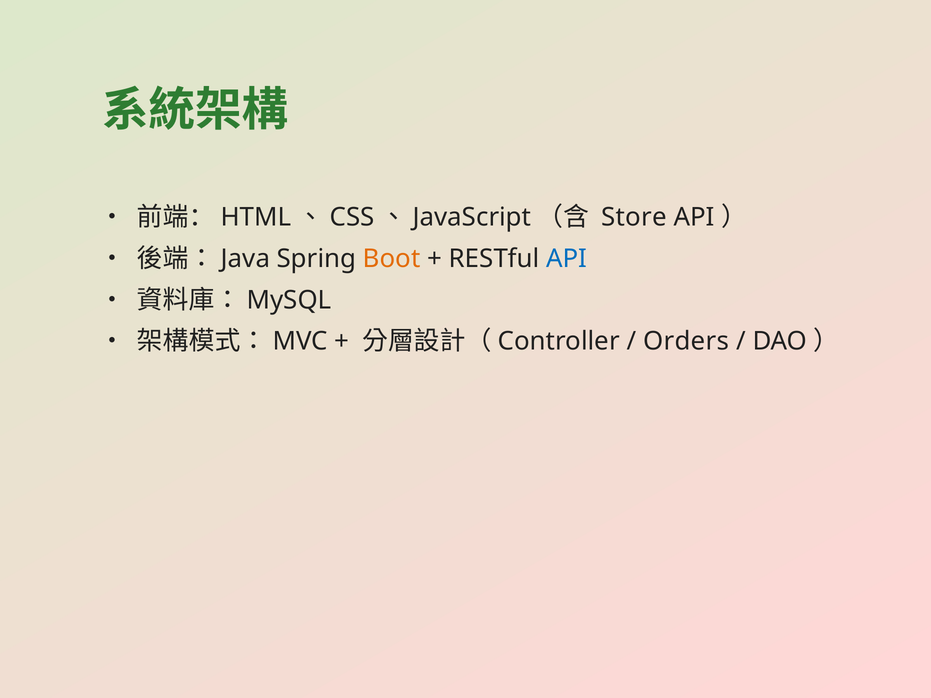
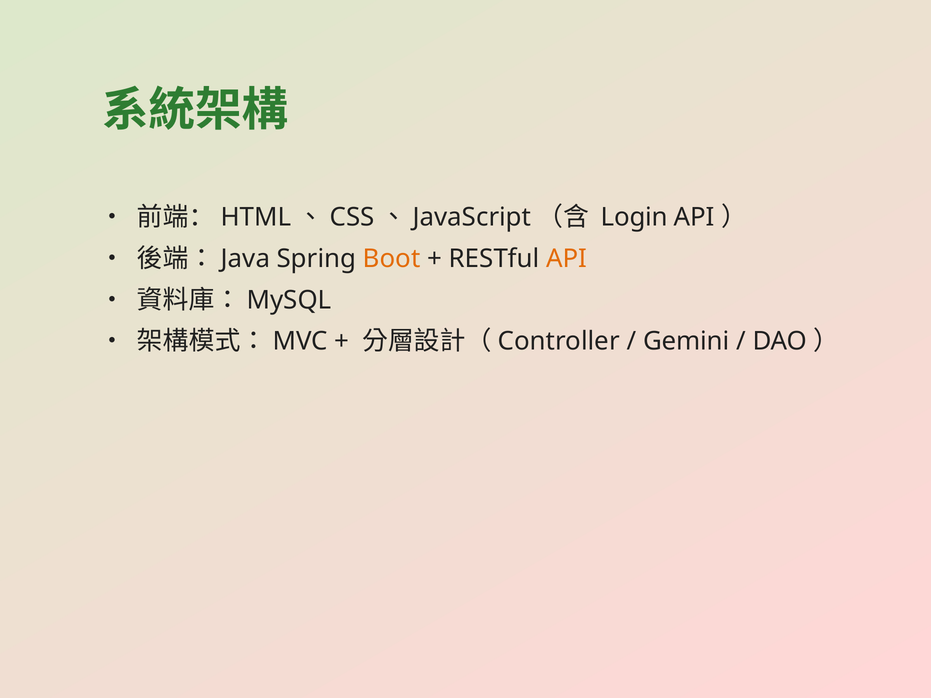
Store: Store -> Login (634, 217)
API colour: blue -> orange (567, 259)
Orders: Orders -> Gemini (686, 342)
